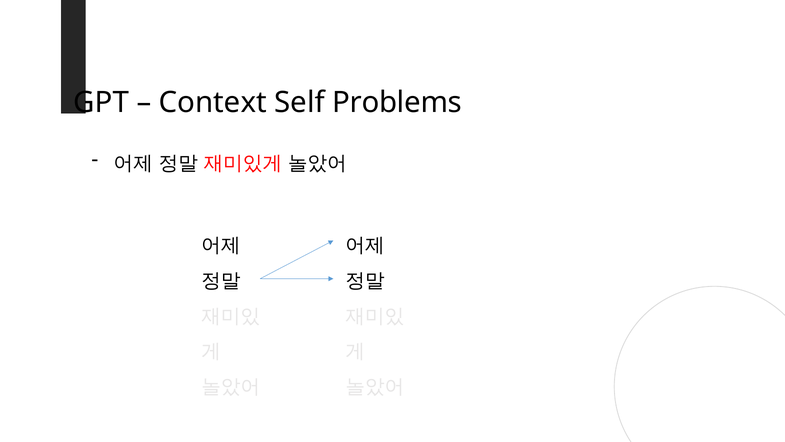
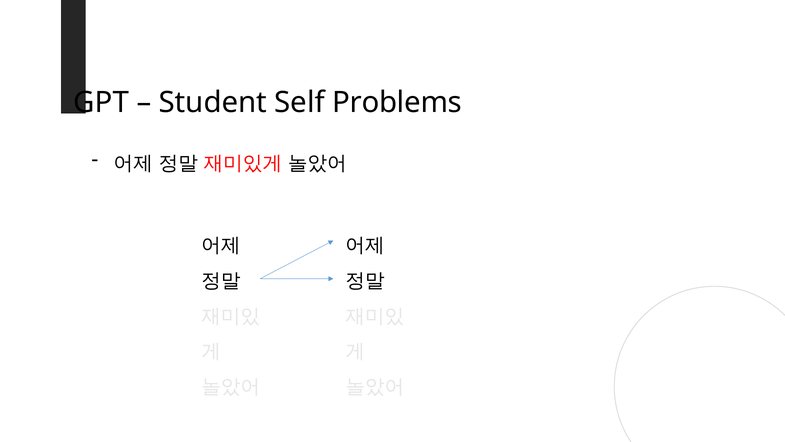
Context: Context -> Student (213, 102)
